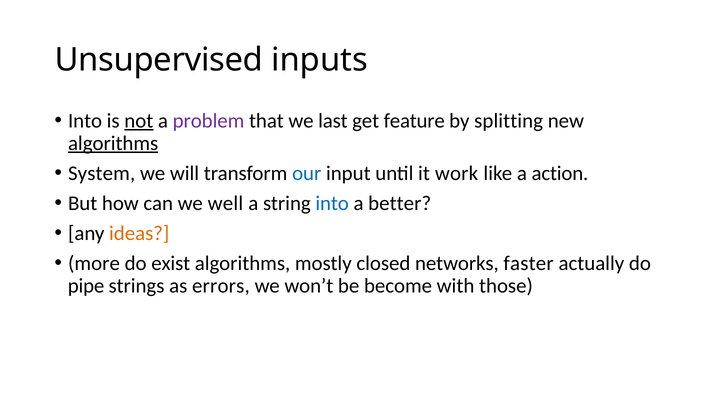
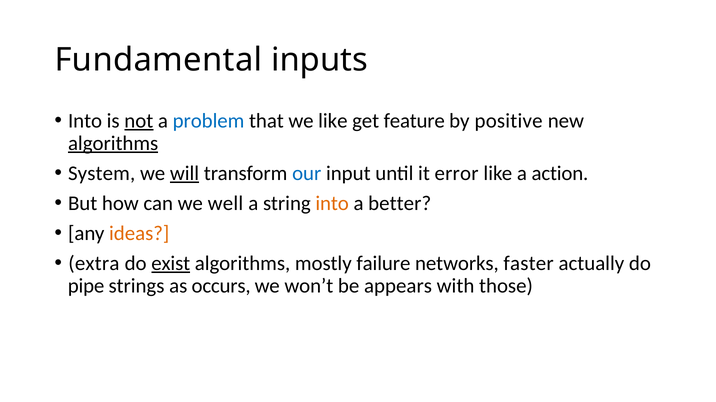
Unsupervised: Unsupervised -> Fundamental (158, 60)
problem colour: purple -> blue (209, 121)
we last: last -> like (333, 121)
splitting: splitting -> positive (509, 121)
will underline: none -> present (185, 174)
work: work -> error (457, 174)
into colour: blue -> orange (332, 204)
more: more -> extra (94, 264)
exist underline: none -> present (171, 264)
closed: closed -> failure (383, 264)
errors: errors -> occurs (221, 286)
become: become -> appears (398, 286)
